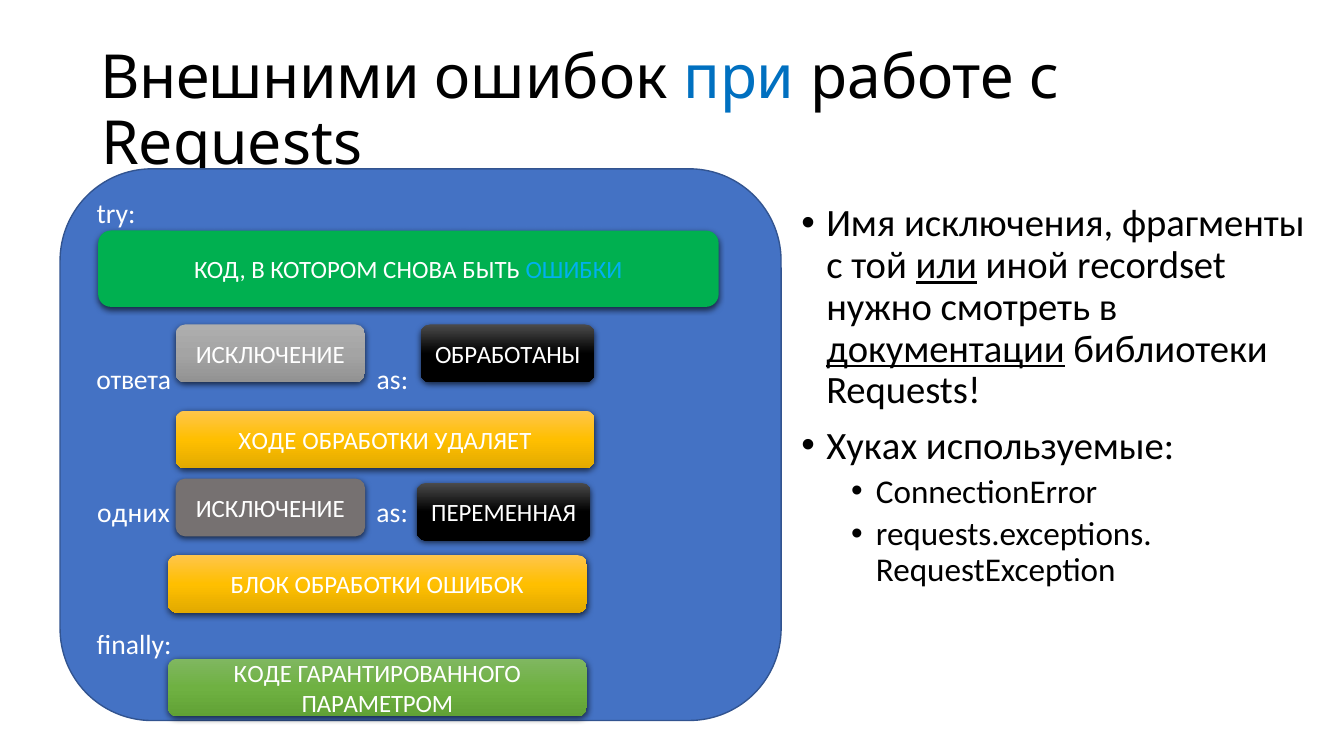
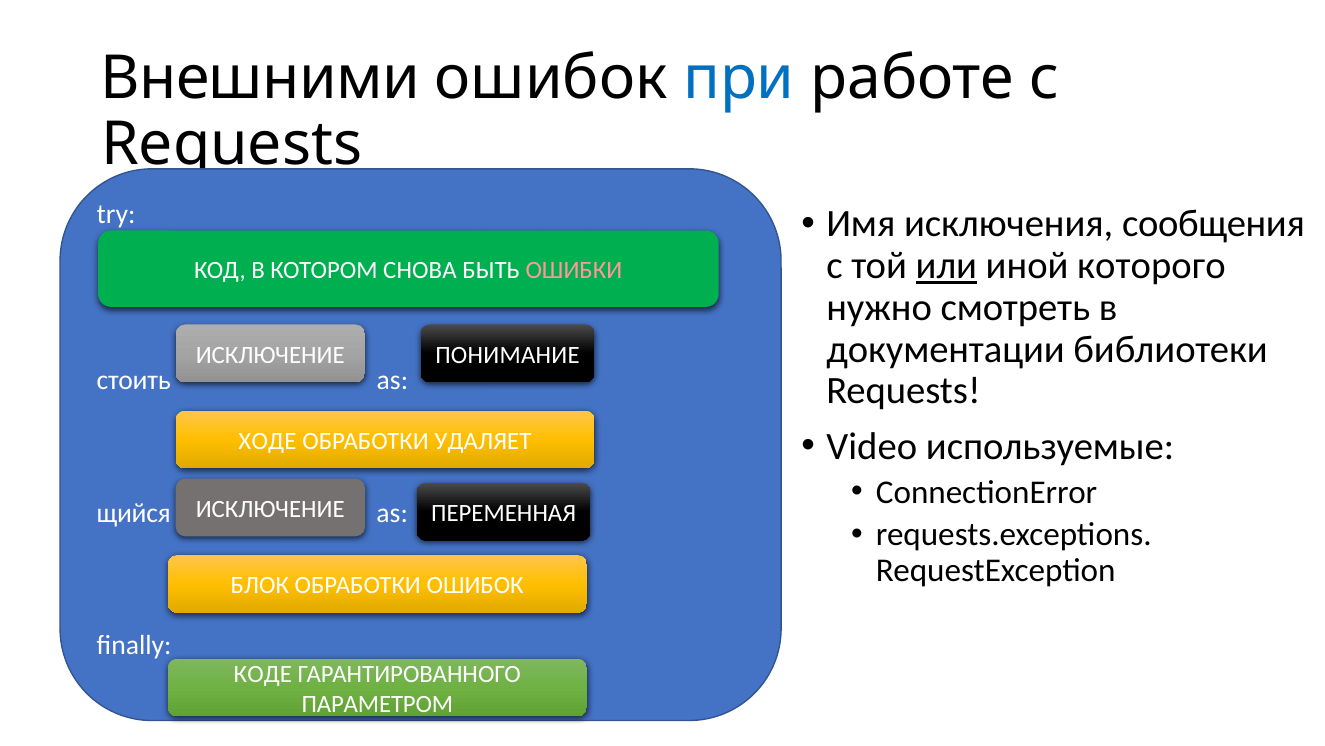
фрагменты: фрагменты -> сообщения (1213, 224)
recordset: recordset -> которого (1151, 266)
ОШИБКИ colour: light blue -> pink (574, 270)
документации underline: present -> none (946, 349)
ОБРАБОТАНЫ: ОБРАБОТАНЫ -> ПОНИМАНИЕ (507, 355)
ответа: ответа -> стоить (134, 380)
Хуках: Хуках -> Video (872, 446)
одних: одних -> щийся (134, 512)
